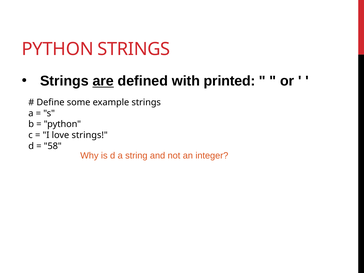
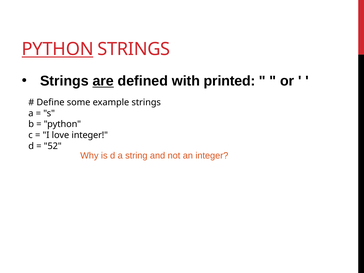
PYTHON underline: none -> present (58, 49)
love strings: strings -> integer (90, 135)
58: 58 -> 52 (53, 146)
